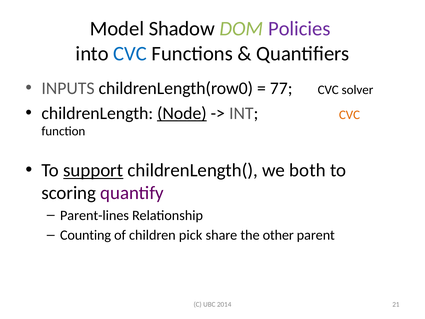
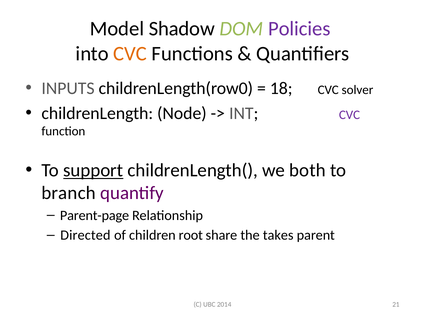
CVC colour: blue -> orange (130, 54)
77: 77 -> 18 (281, 88)
Node underline: present -> none (182, 113)
CVC colour: orange -> purple (349, 115)
scoring: scoring -> branch (69, 193)
Parent-lines: Parent-lines -> Parent-page (95, 215)
Counting: Counting -> Directed (85, 235)
pick: pick -> root (191, 235)
other: other -> takes (278, 235)
